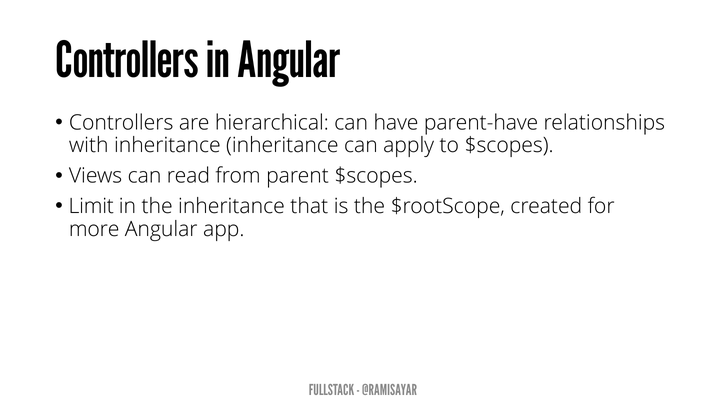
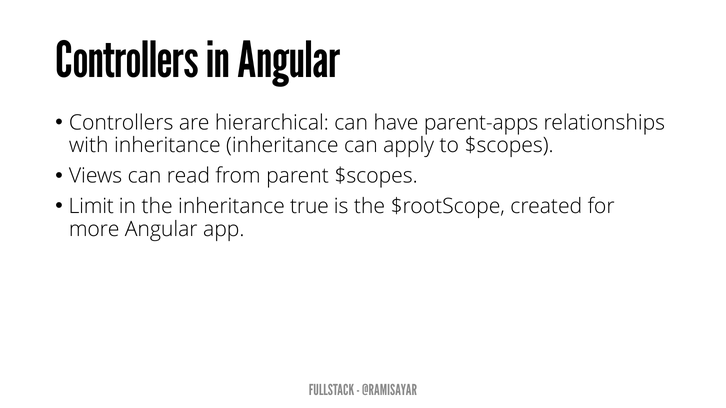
parent-have: parent-have -> parent-apps (481, 123)
that: that -> true (309, 206)
